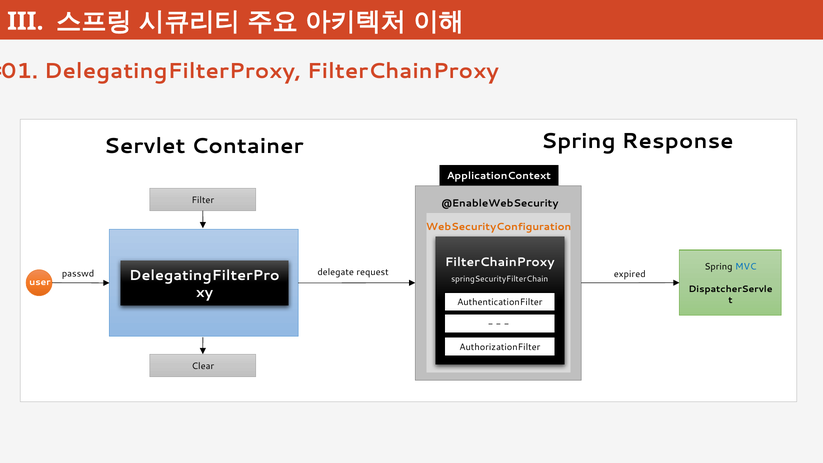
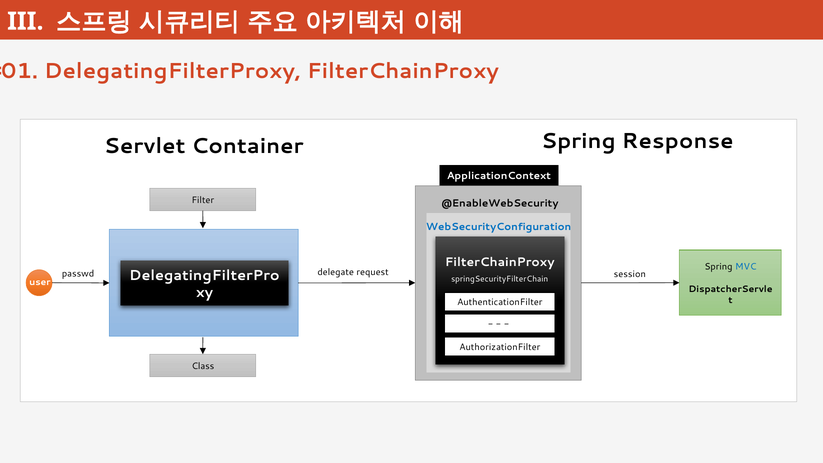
WebSecurityConfiguration colour: orange -> blue (499, 227)
expired: expired -> session (630, 274)
Clear: Clear -> Class (203, 366)
